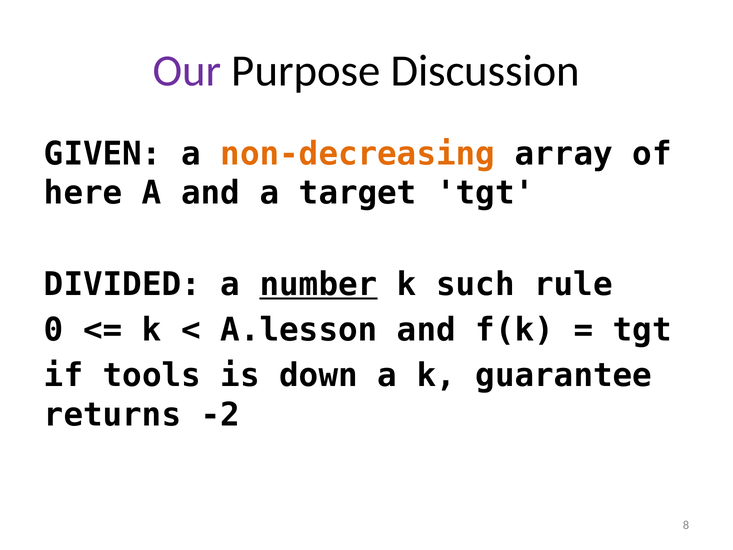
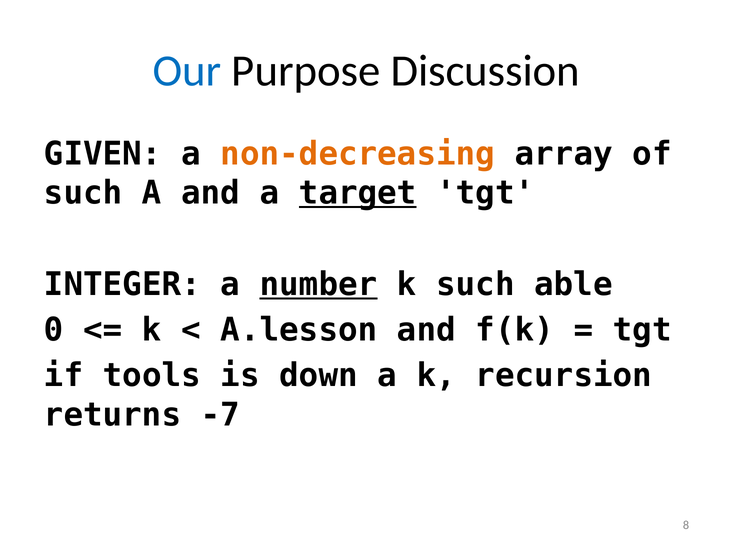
Our colour: purple -> blue (187, 71)
here: here -> such (83, 193)
target underline: none -> present (358, 193)
DIVIDED: DIVIDED -> INTEGER (122, 284)
rule: rule -> able (574, 284)
guarantee: guarantee -> recursion (564, 376)
-2: -2 -> -7 (220, 415)
